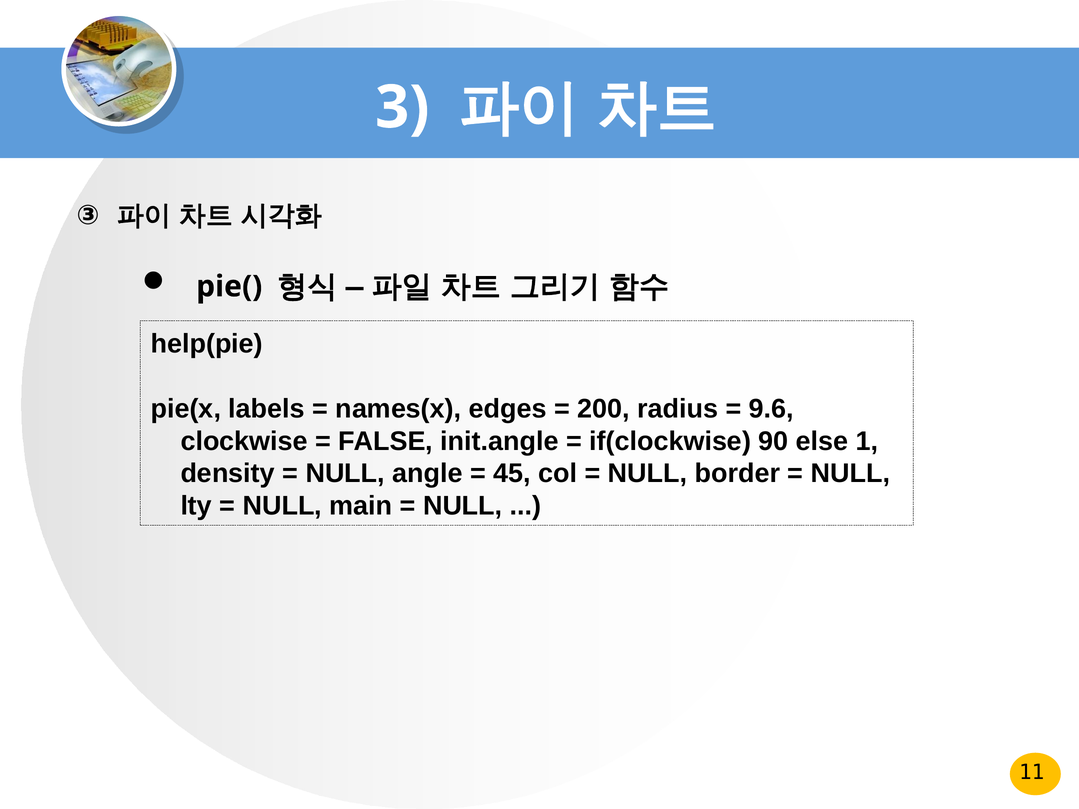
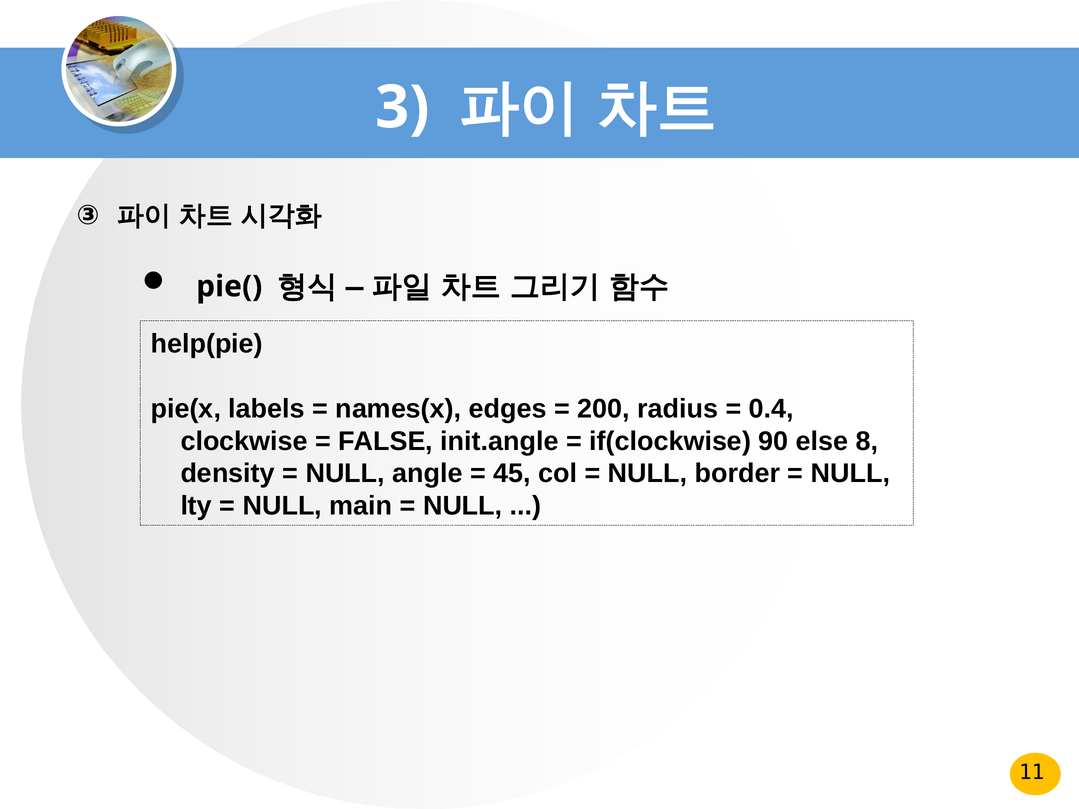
9.6: 9.6 -> 0.4 (771, 409)
1: 1 -> 8 (867, 441)
